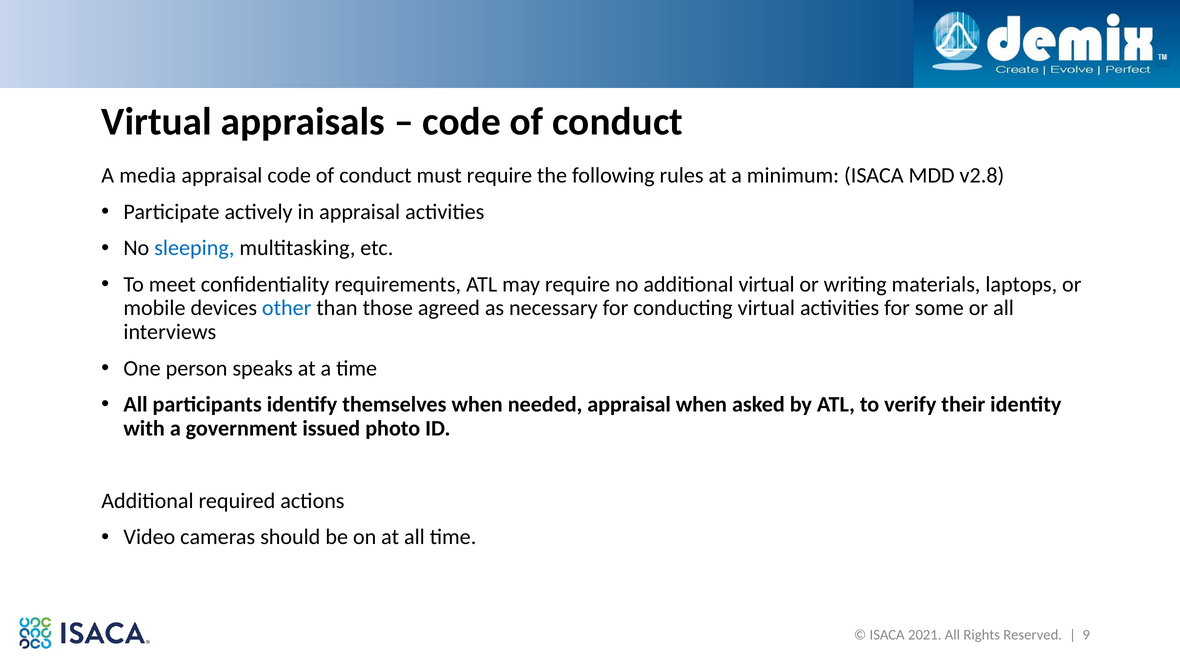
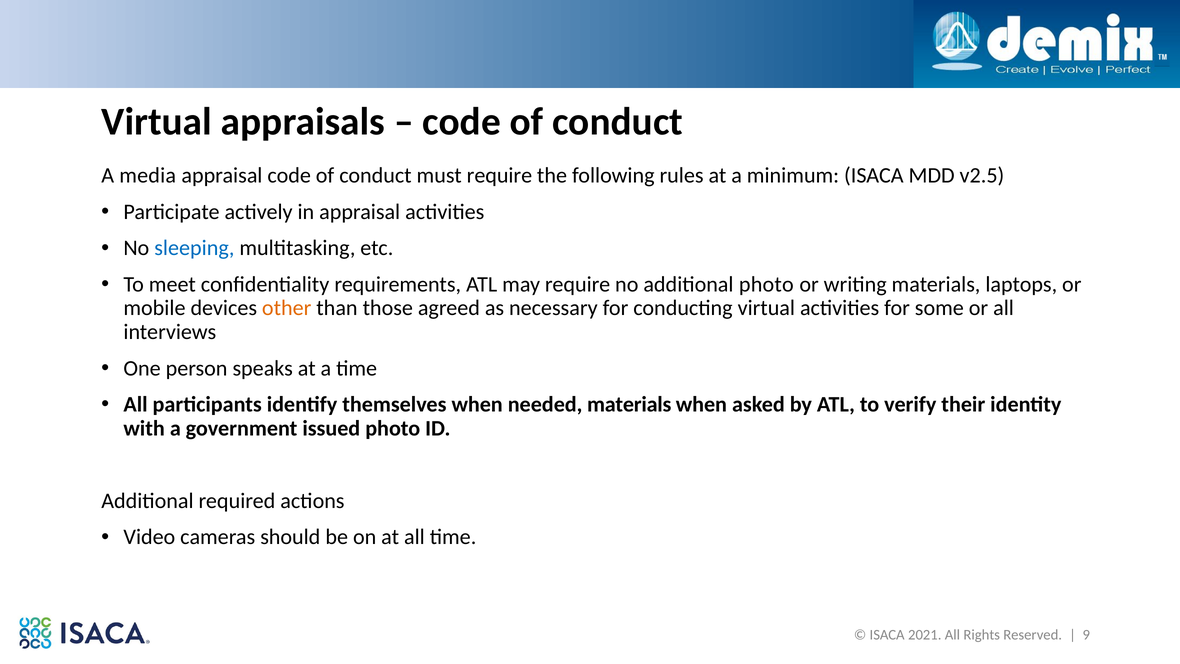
v2.8: v2.8 -> v2.5 (982, 176)
additional virtual: virtual -> photo (766, 284)
other colour: blue -> orange (287, 308)
needed appraisal: appraisal -> materials (629, 404)
